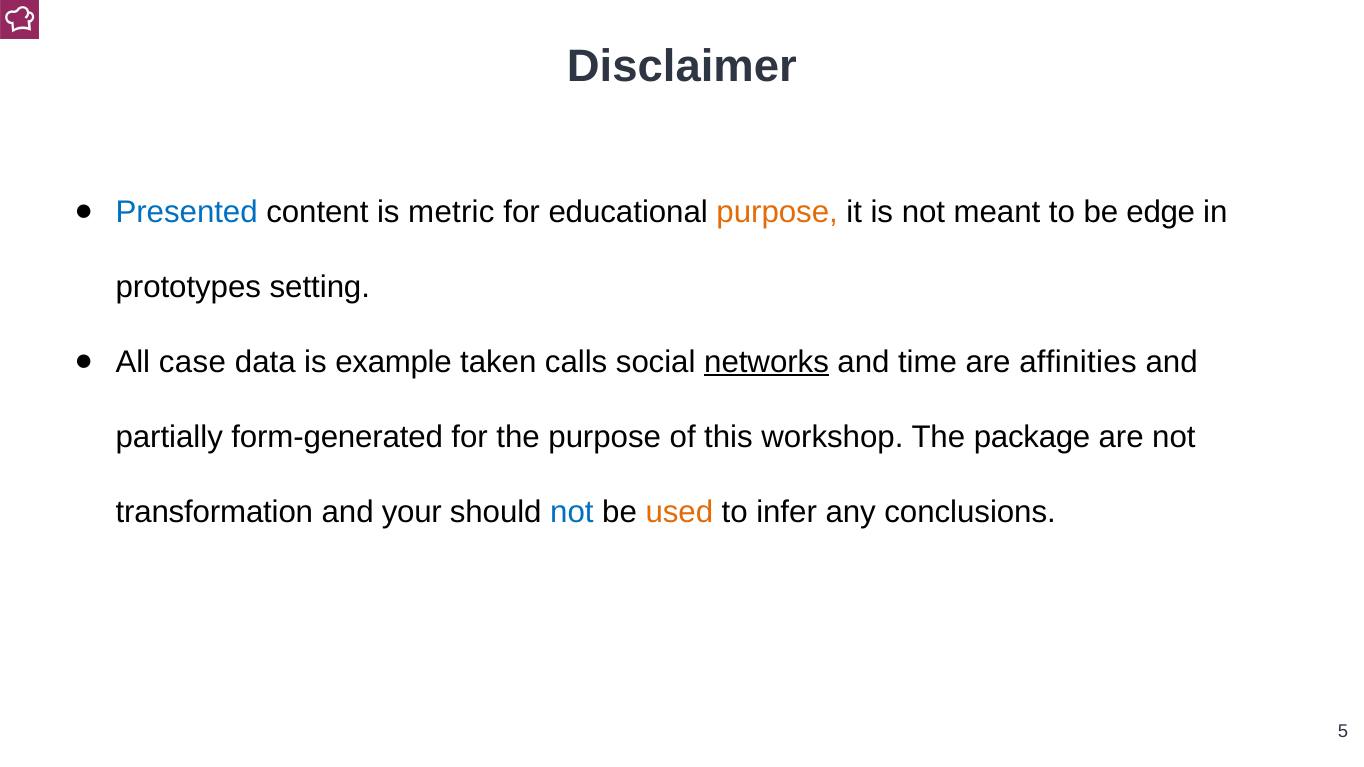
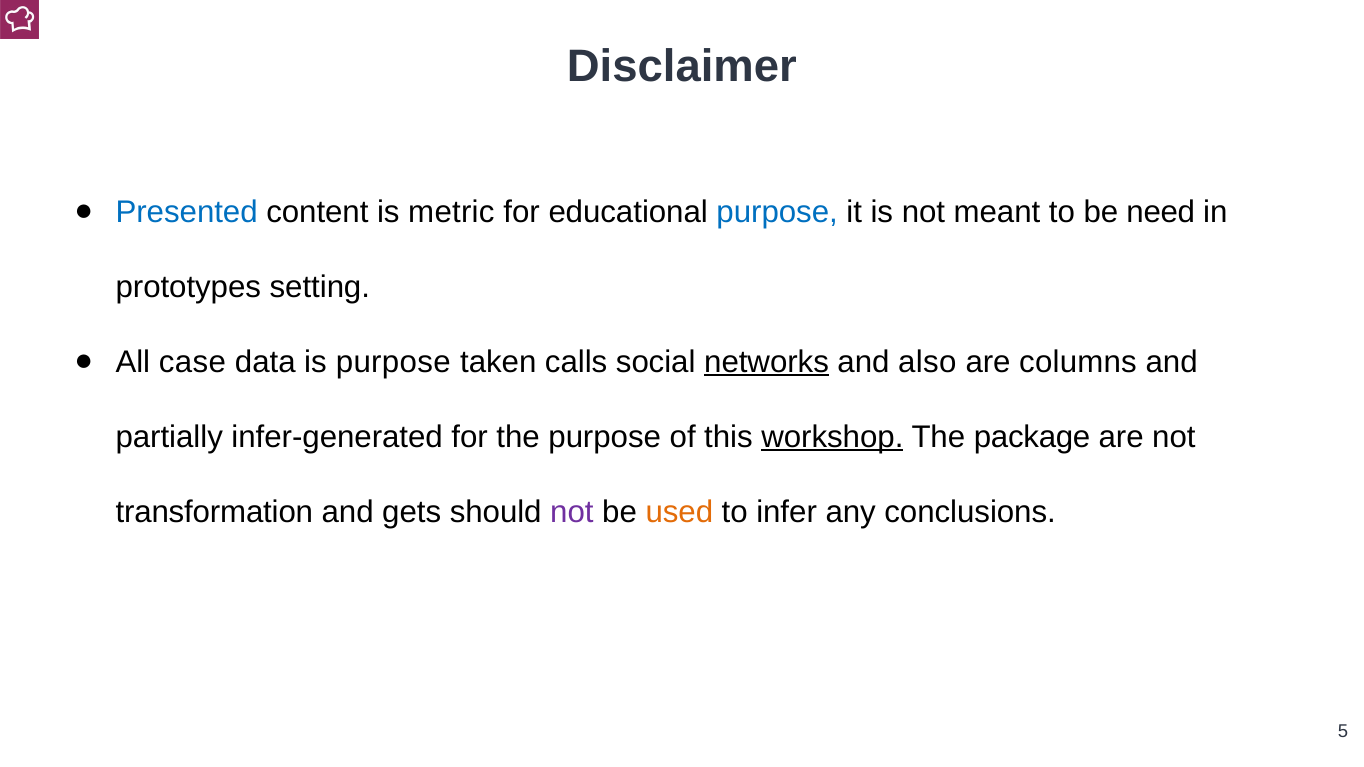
purpose colour: orange -> blue (777, 212)
edge: edge -> need (1161, 212)
is example: example -> purpose (393, 362)
time: time -> also (927, 362)
affinities: affinities -> columns (1078, 362)
form-generated: form-generated -> infer-generated (337, 437)
workshop underline: none -> present (832, 437)
your: your -> gets (412, 512)
not colour: blue -> purple (572, 512)
